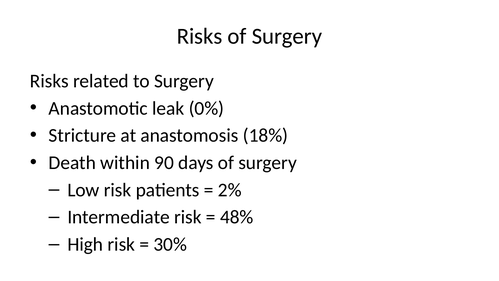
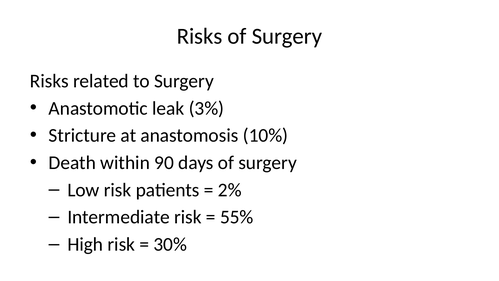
0%: 0% -> 3% (206, 108)
18%: 18% -> 10% (265, 135)
48%: 48% -> 55% (237, 217)
